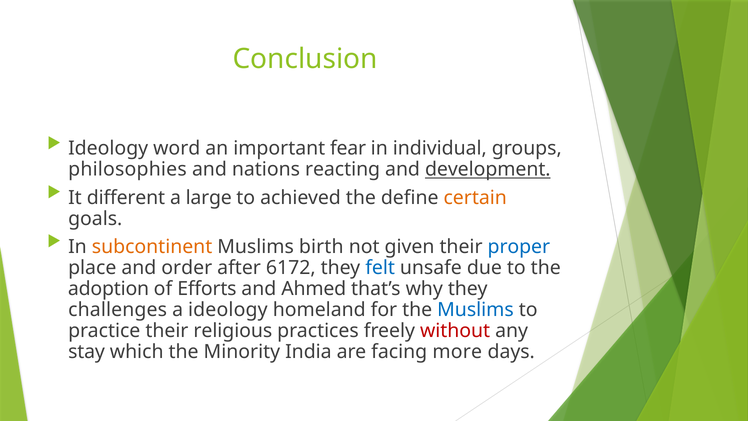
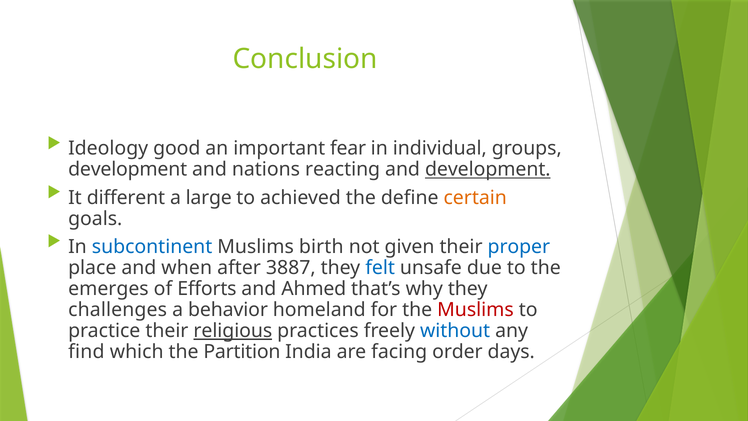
word: word -> good (177, 148)
philosophies: philosophies -> development (128, 169)
subcontinent colour: orange -> blue (152, 247)
order: order -> when (187, 268)
6172: 6172 -> 3887 (291, 268)
adoption: adoption -> emerges (108, 289)
a ideology: ideology -> behavior (228, 310)
Muslims colour: blue -> red (475, 310)
religious underline: none -> present (233, 331)
without colour: red -> blue (455, 331)
stay: stay -> find (86, 352)
Minority: Minority -> Partition (242, 352)
more: more -> order (457, 352)
